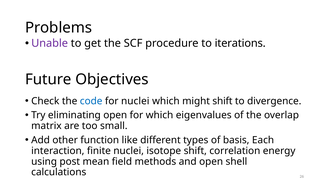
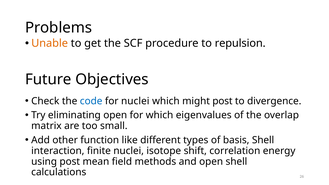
Unable colour: purple -> orange (50, 43)
iterations: iterations -> repulsion (240, 43)
might shift: shift -> post (222, 101)
basis Each: Each -> Shell (263, 140)
